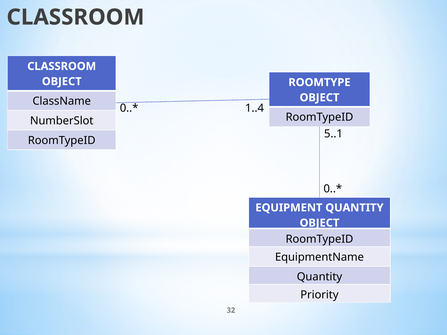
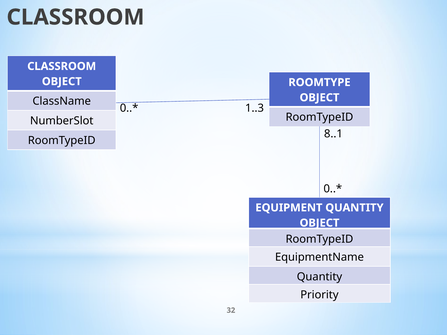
1..4: 1..4 -> 1..3 (255, 108)
5..1: 5..1 -> 8..1 (333, 134)
